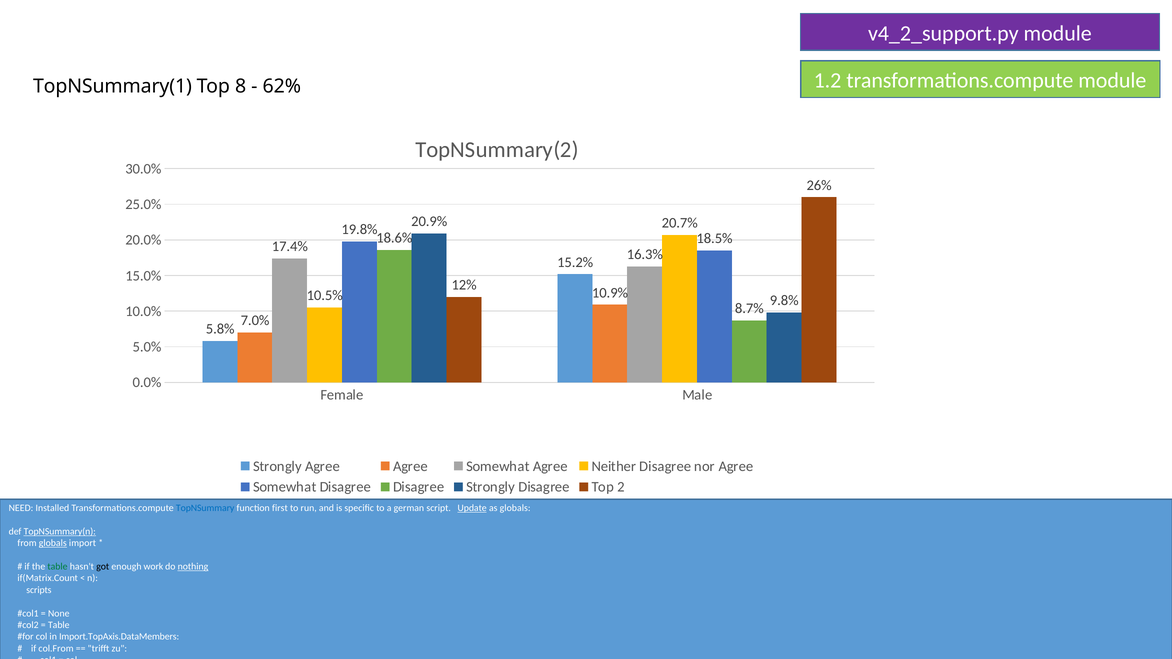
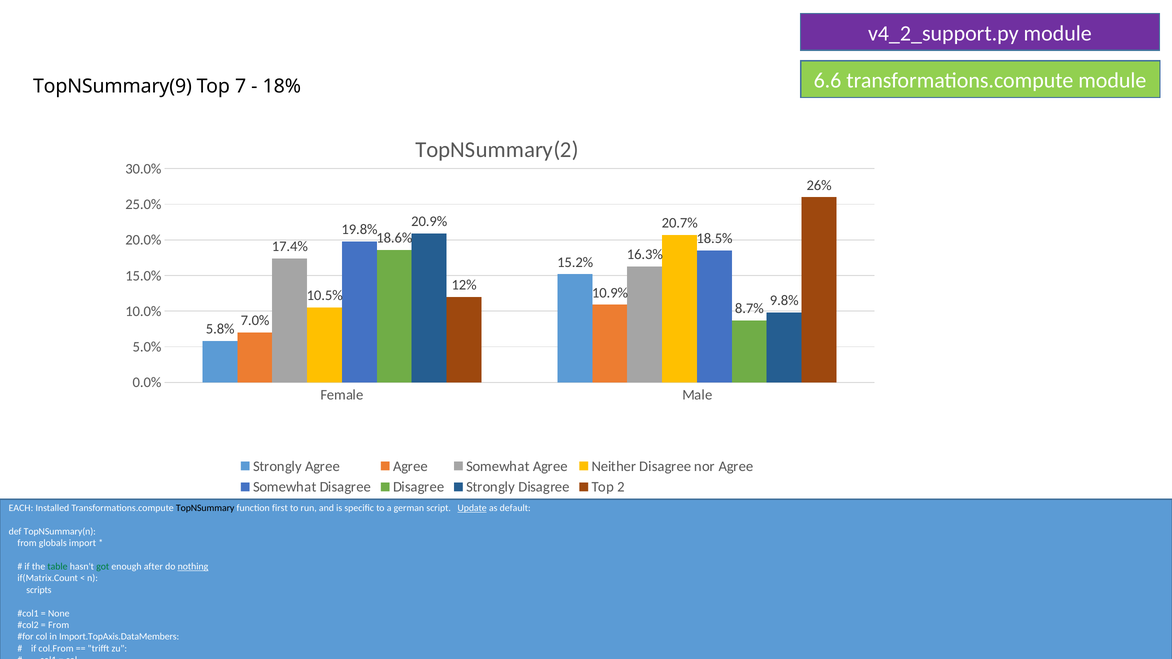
1.2: 1.2 -> 6.6 (827, 81)
TopNSummary(1: TopNSummary(1 -> TopNSummary(9 (112, 86)
8: 8 -> 7 (241, 86)
62%: 62% -> 18% (282, 86)
NEED: NEED -> EACH (21, 508)
TopNSummary colour: blue -> black (205, 508)
as globals: globals -> default (515, 508)
TopNSummary(n underline: present -> none (60, 532)
globals underline: present -> none (53, 543)
got colour: black -> green (103, 567)
enough work: work -> after (153, 567)
Table: Table -> From (59, 625)
